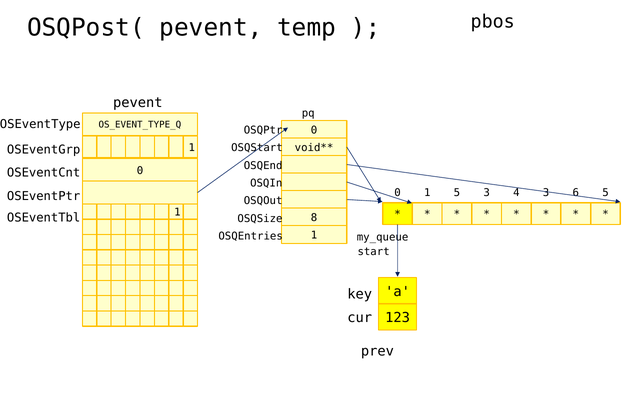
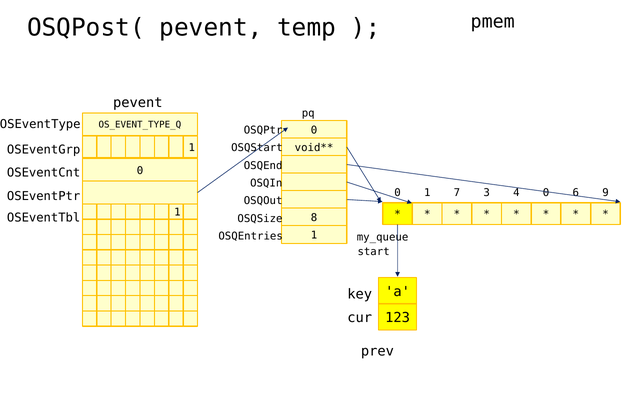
pbos: pbos -> pmem (493, 22)
1 5: 5 -> 7 (457, 193)
4 3: 3 -> 0 (546, 193)
6 5: 5 -> 9 (605, 193)
